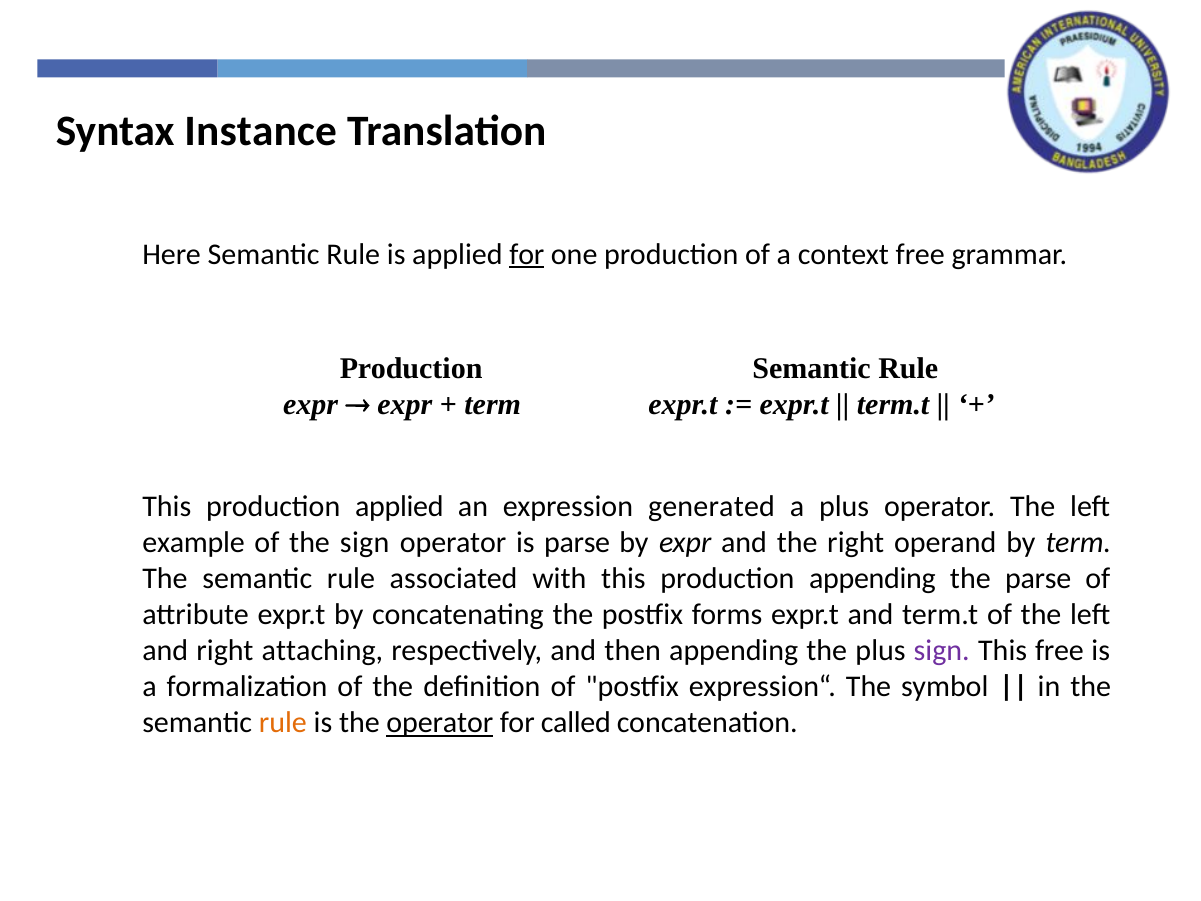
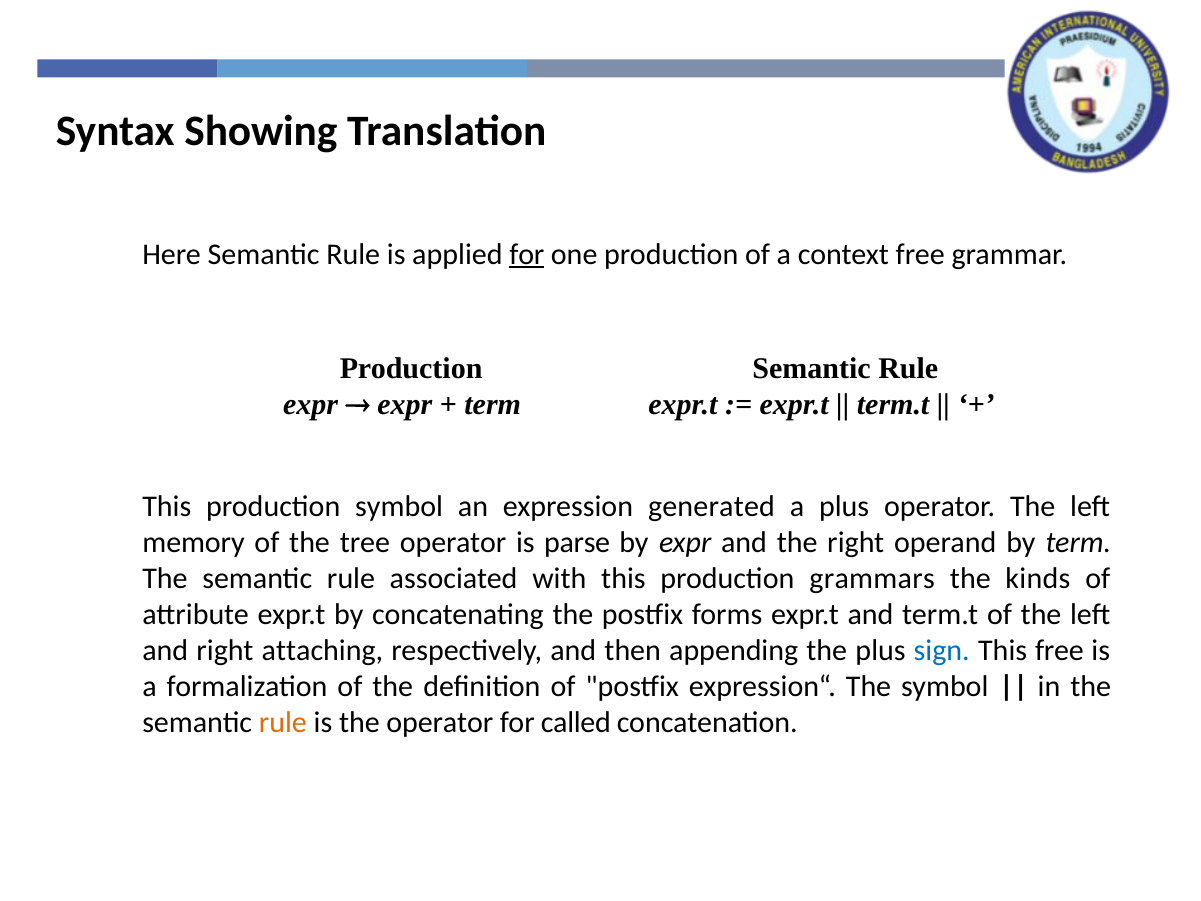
Instance: Instance -> Showing (261, 131)
production applied: applied -> symbol (399, 507)
example: example -> memory (194, 543)
the sign: sign -> tree (365, 543)
production appending: appending -> grammars (872, 579)
the parse: parse -> kinds (1038, 579)
sign colour: purple -> blue (942, 651)
operator underline: present -> none (440, 723)
